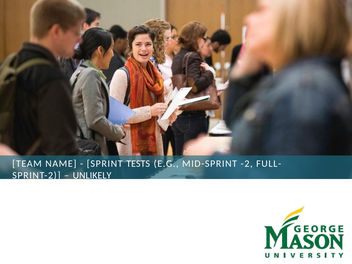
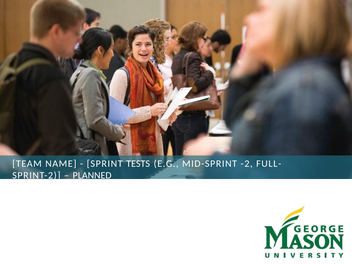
UNLIKELY: UNLIKELY -> PLANNED (92, 175)
